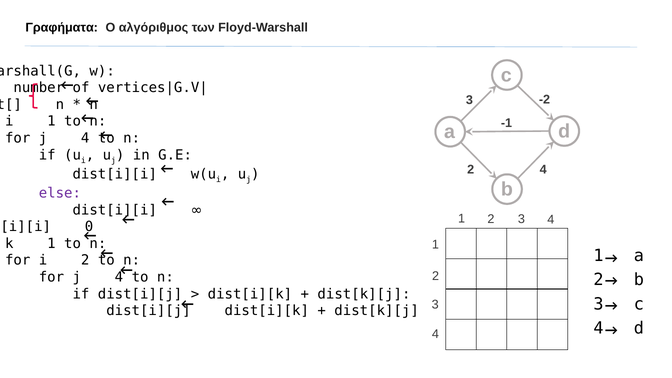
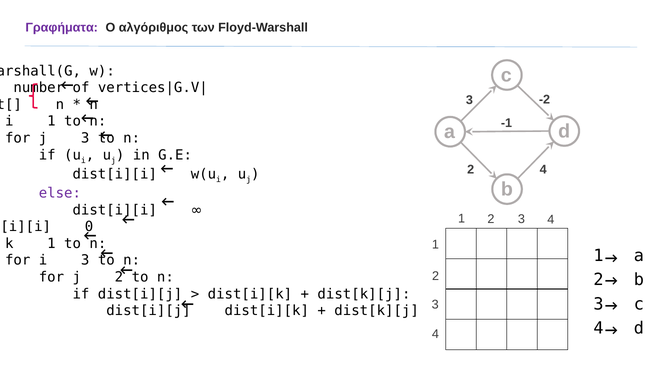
Γραφήματα colour: black -> purple (62, 27)
4: 4 -> 3 (85, 138)
i 2: 2 -> 3 (85, 260)
4: 4 -> 2 (119, 277)
